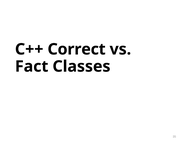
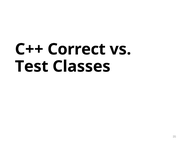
Fact: Fact -> Test (32, 67)
